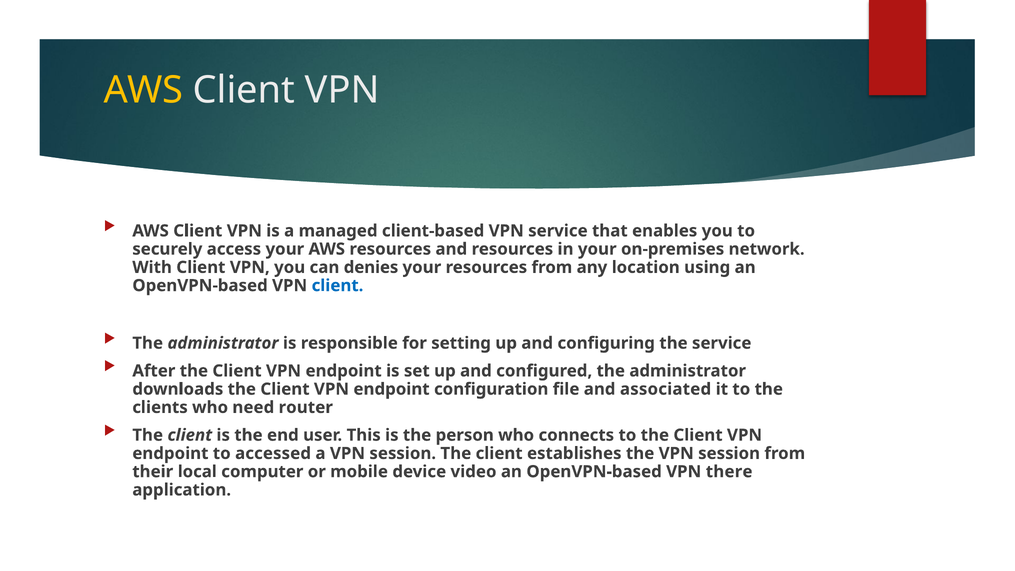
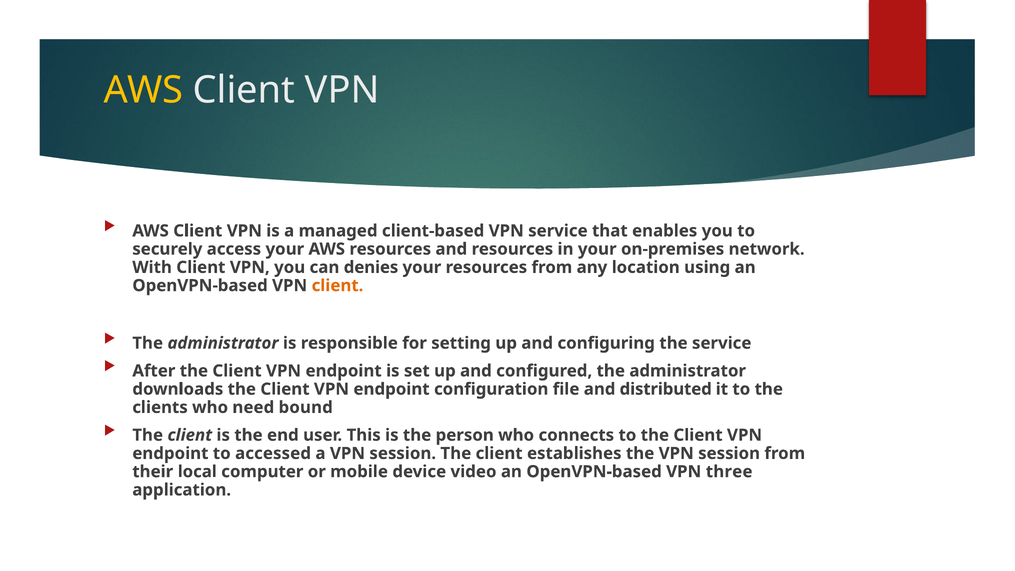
client colour: blue -> orange (338, 286)
associated: associated -> distributed (666, 389)
router: router -> bound (306, 407)
there: there -> three (729, 472)
